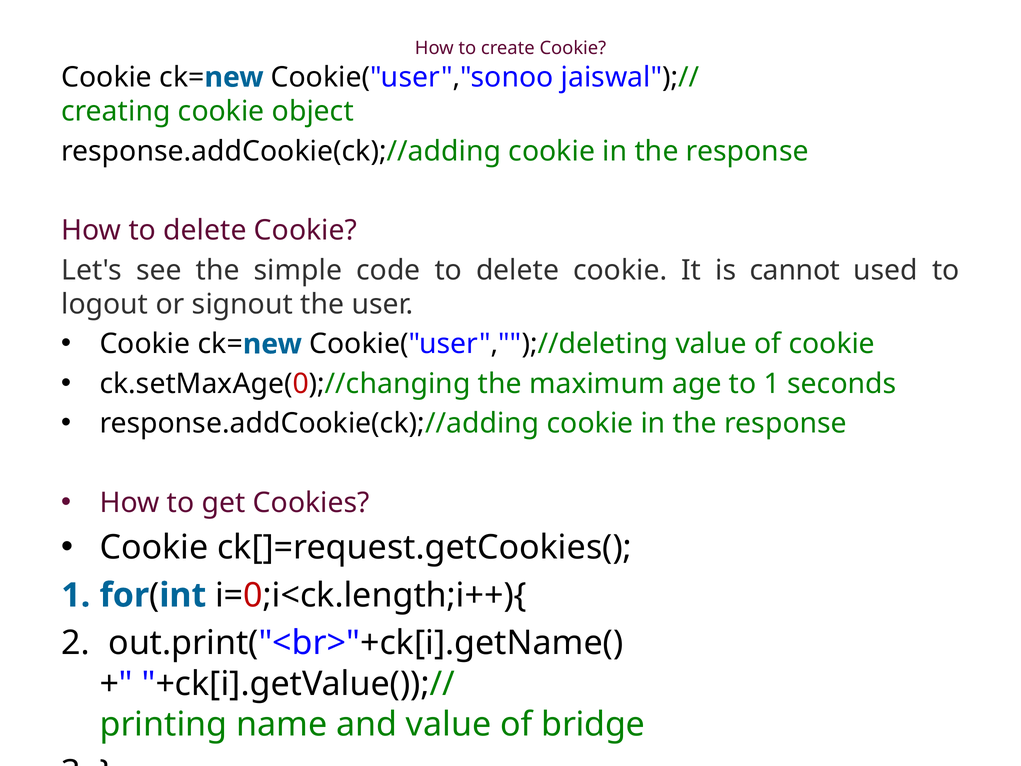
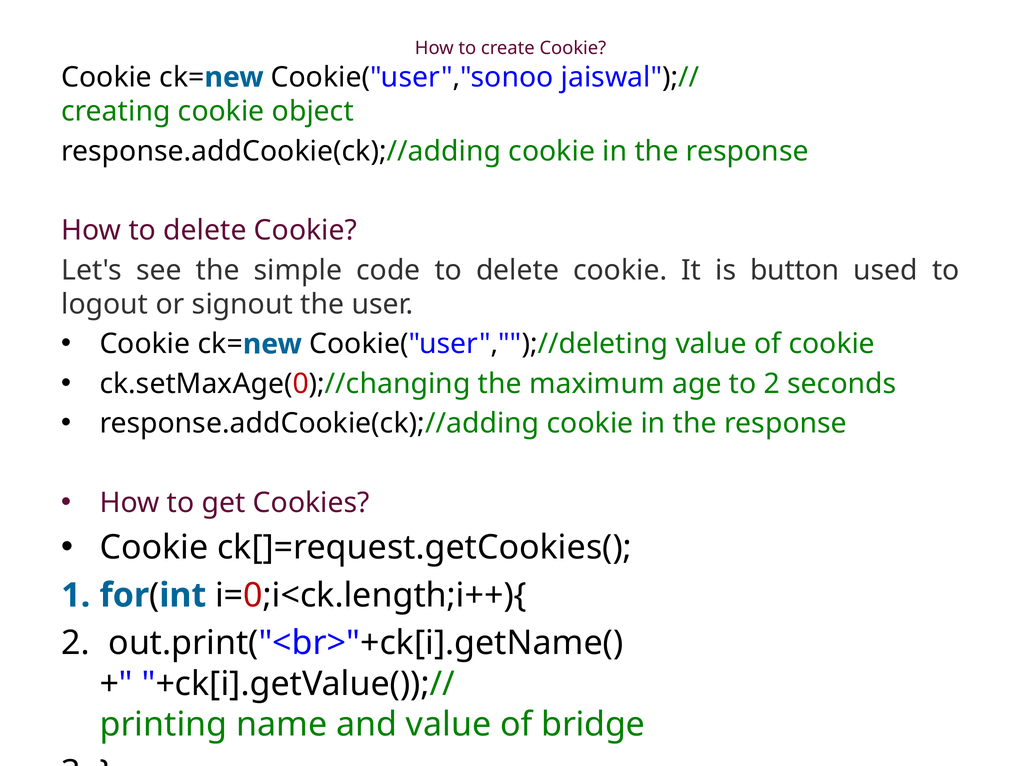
cannot: cannot -> button (795, 270)
to 1: 1 -> 2 (772, 384)
